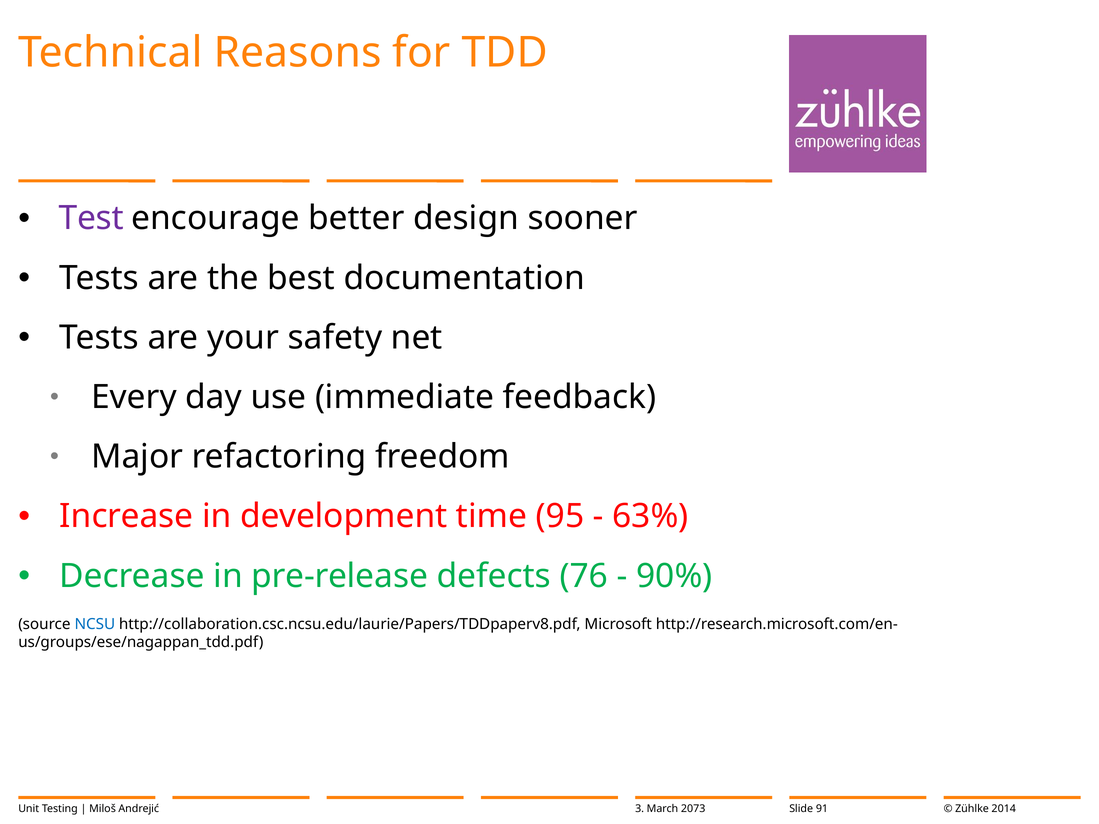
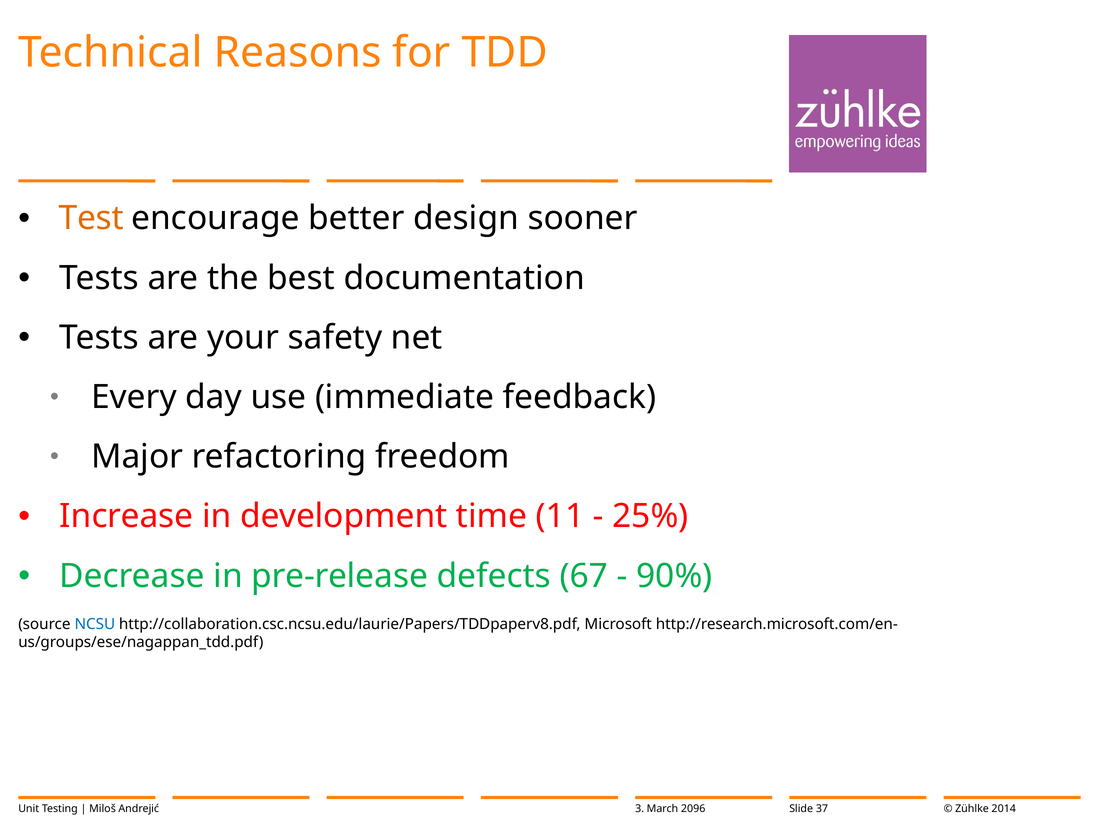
Test colour: purple -> orange (91, 218)
95: 95 -> 11 (560, 517)
63%: 63% -> 25% (650, 517)
76: 76 -> 67 (584, 576)
2073: 2073 -> 2096 (693, 809)
91: 91 -> 37 (822, 809)
